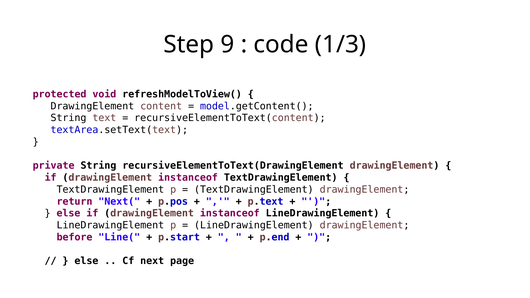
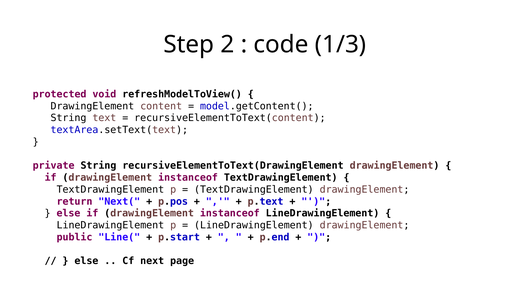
9: 9 -> 2 (227, 45)
before: before -> public (75, 237)
